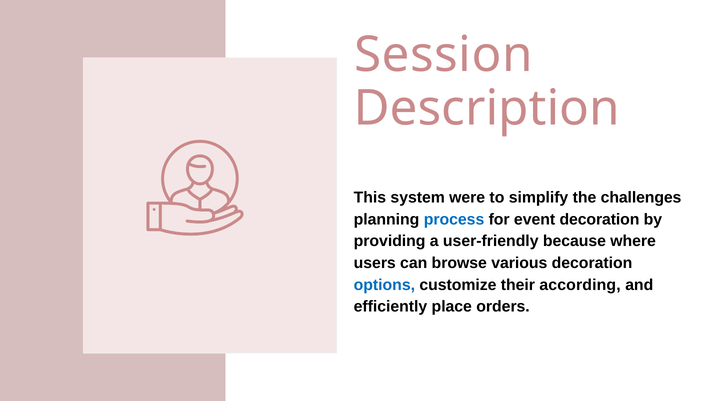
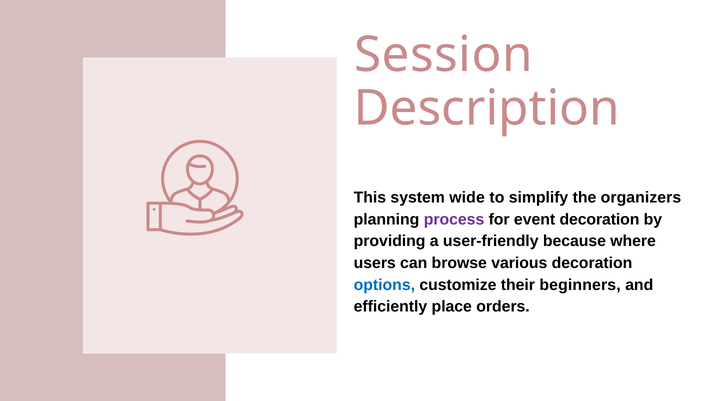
were: were -> wide (467, 197)
challenges: challenges -> organizers (641, 197)
process colour: blue -> purple (454, 219)
according: according -> beginners (580, 285)
